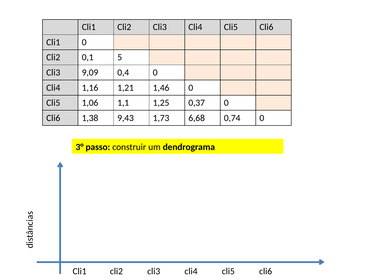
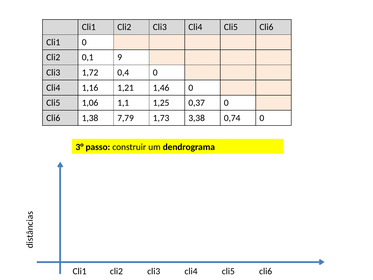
5: 5 -> 9 (120, 57)
9,09: 9,09 -> 1,72 (90, 72)
9,43: 9,43 -> 7,79 (126, 118)
6,68: 6,68 -> 3,38 (197, 118)
